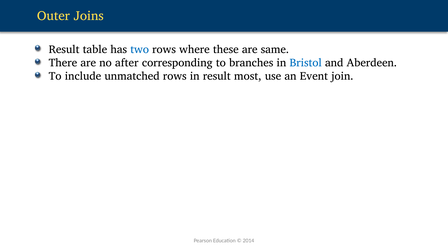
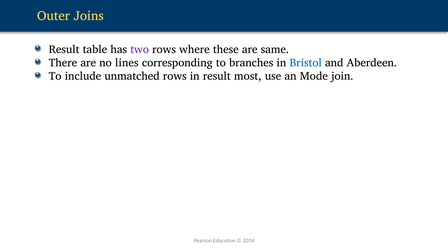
two colour: blue -> purple (140, 49)
after: after -> lines (127, 63)
Event: Event -> Mode (314, 76)
